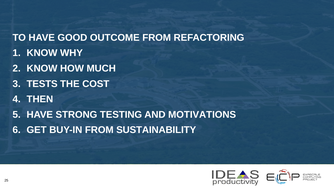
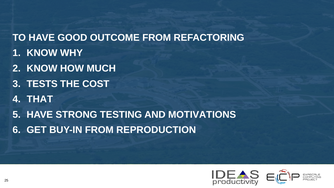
THEN: THEN -> THAT (40, 99)
SUSTAINABILITY: SUSTAINABILITY -> REPRODUCTION (156, 130)
